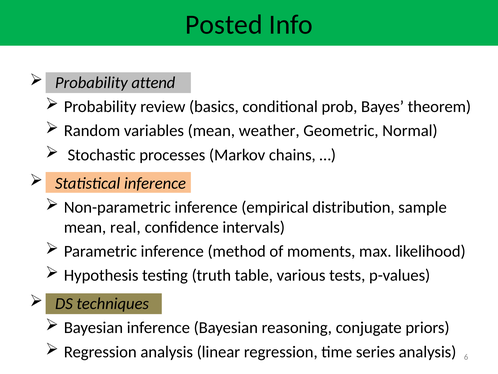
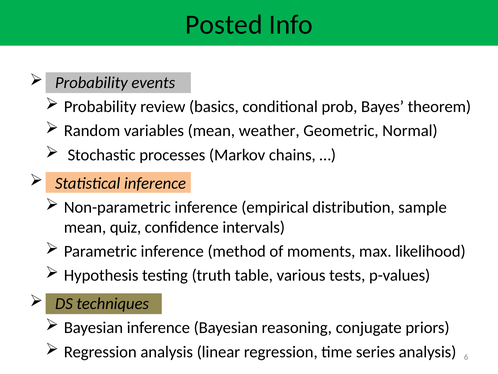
attend: attend -> events (153, 82)
real: real -> quiz (126, 227)
